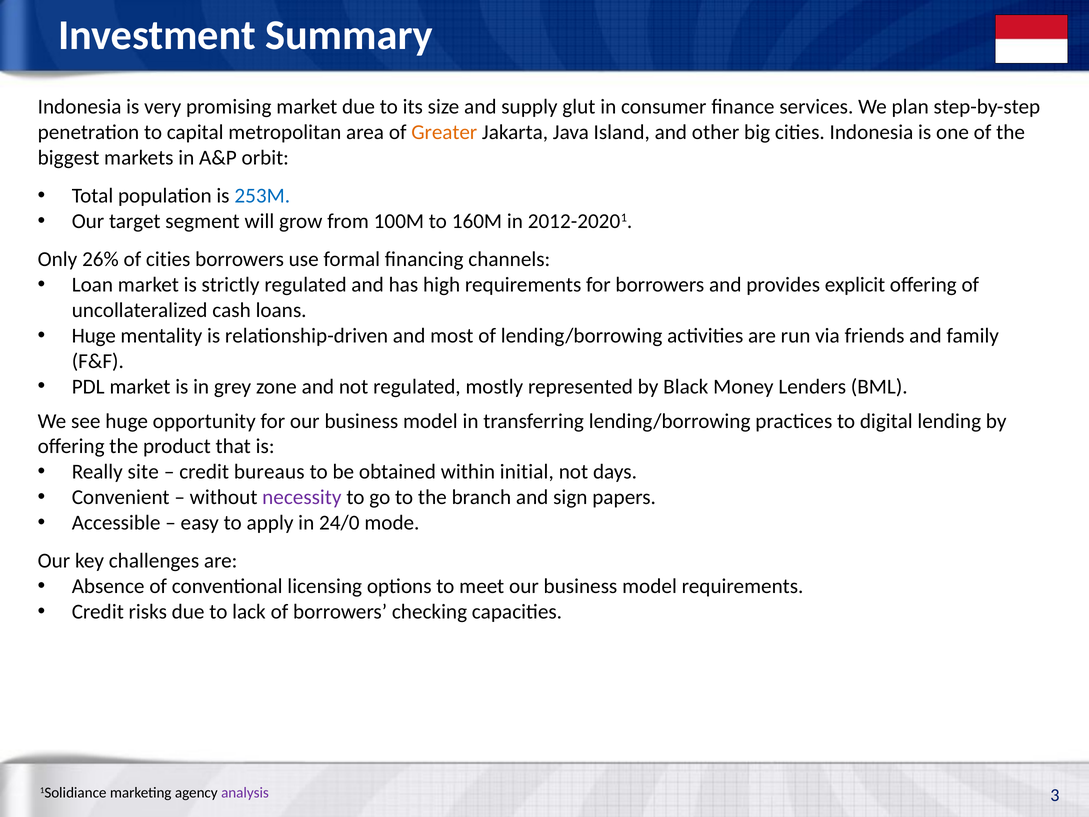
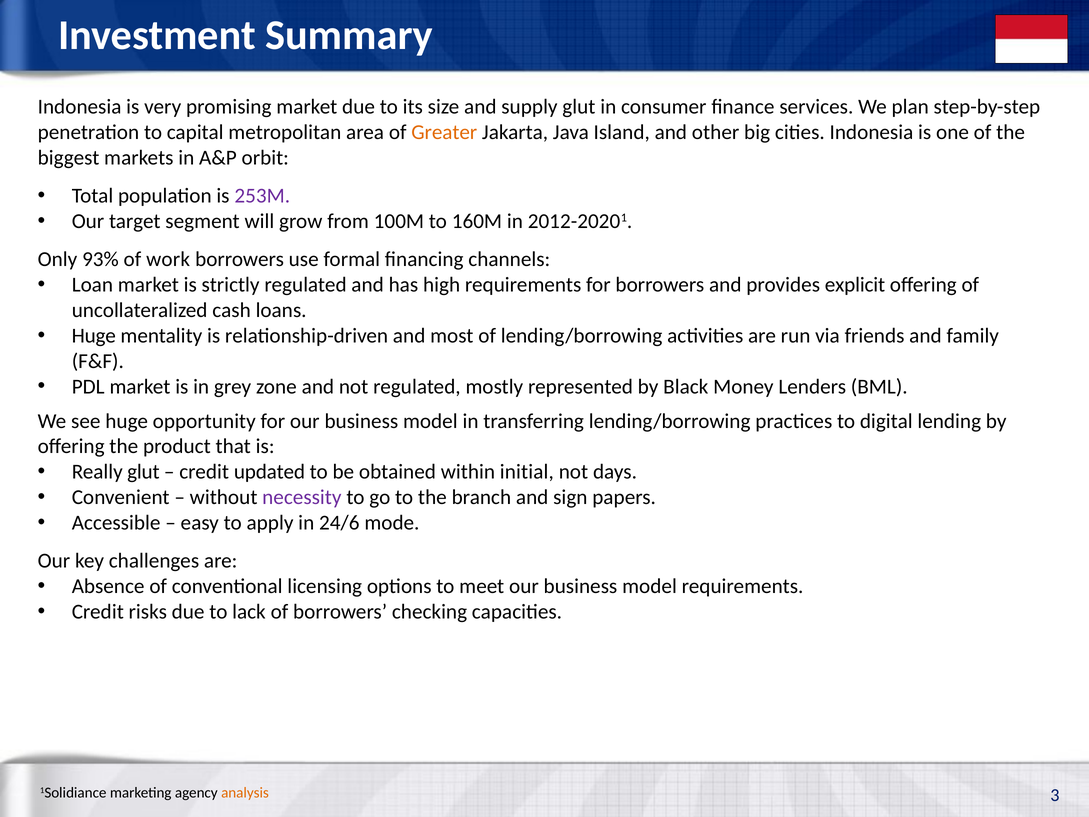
253M colour: blue -> purple (262, 196)
26%: 26% -> 93% (100, 259)
of cities: cities -> work (168, 259)
Really site: site -> glut (143, 472)
bureaus: bureaus -> updated (269, 472)
24/0: 24/0 -> 24/6 (339, 523)
analysis colour: purple -> orange (245, 793)
